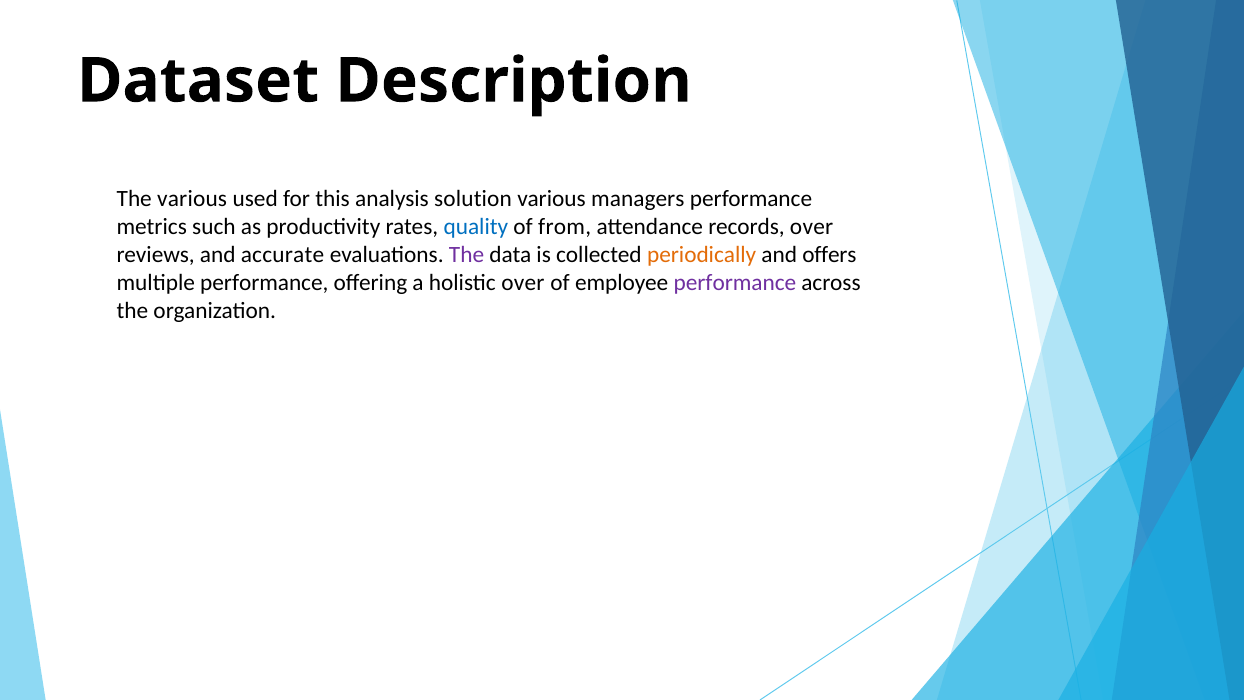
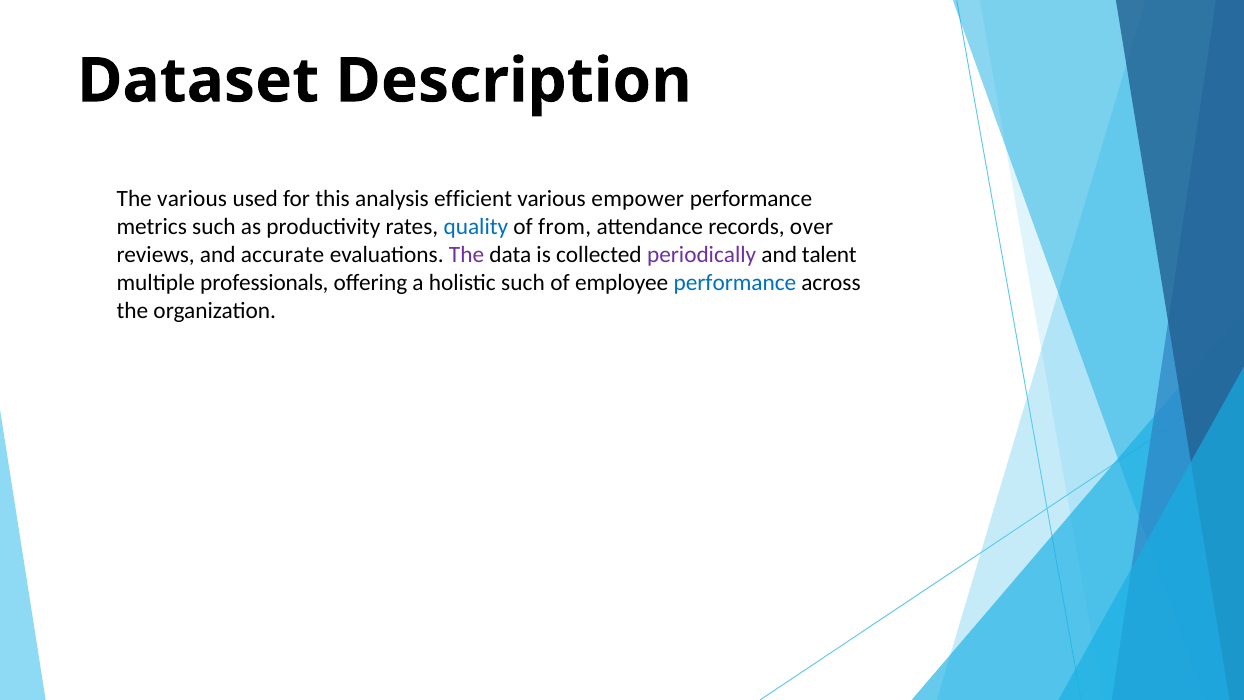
solution: solution -> efficient (473, 199)
managers: managers -> empower (638, 199)
periodically colour: orange -> purple (702, 255)
offers: offers -> talent (829, 255)
multiple performance: performance -> professionals (264, 283)
holistic over: over -> such (523, 283)
performance colour: purple -> blue (735, 283)
